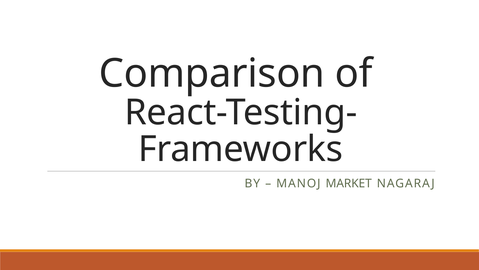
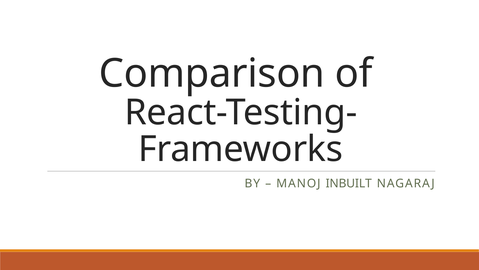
MARKET: MARKET -> INBUILT (349, 183)
